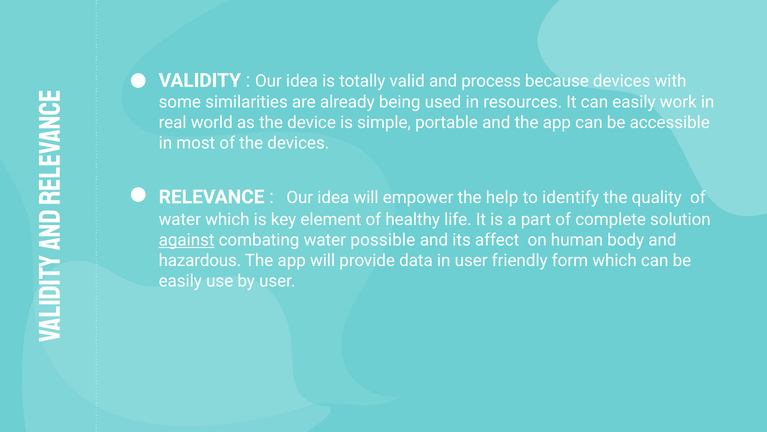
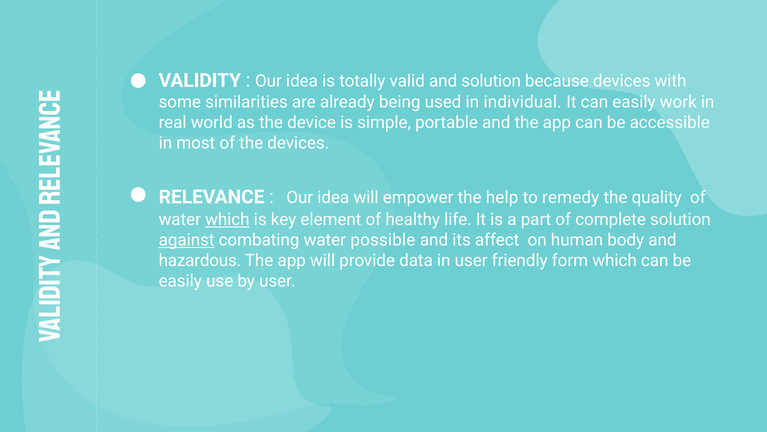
and process: process -> solution (491, 81)
resources: resources -> individual (523, 102)
identify: identify -> remedy (571, 197)
which underline: none -> present (227, 220)
